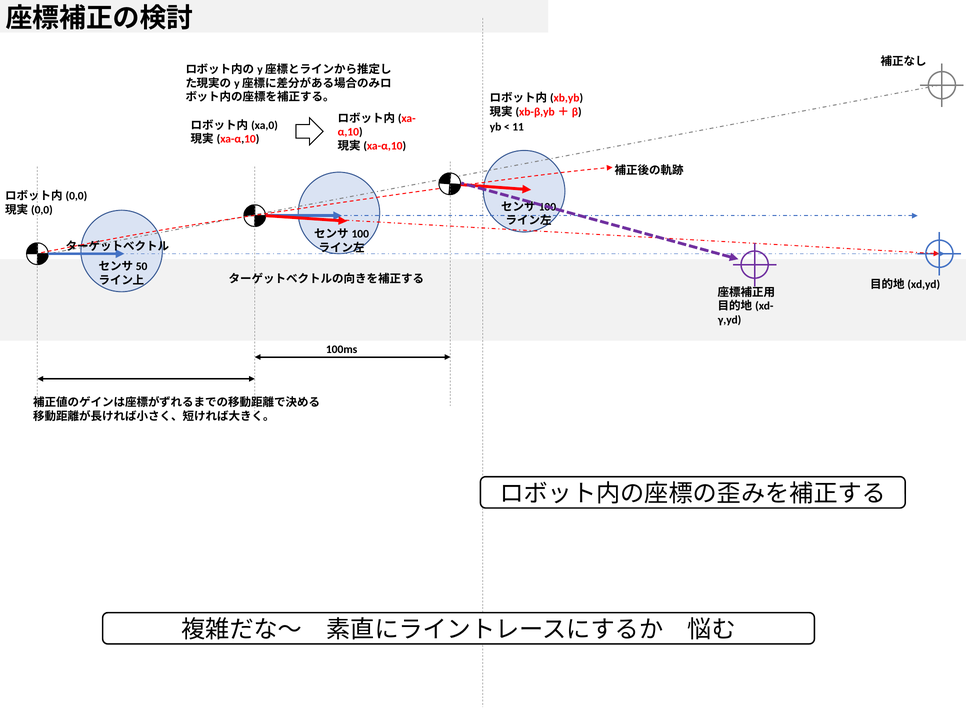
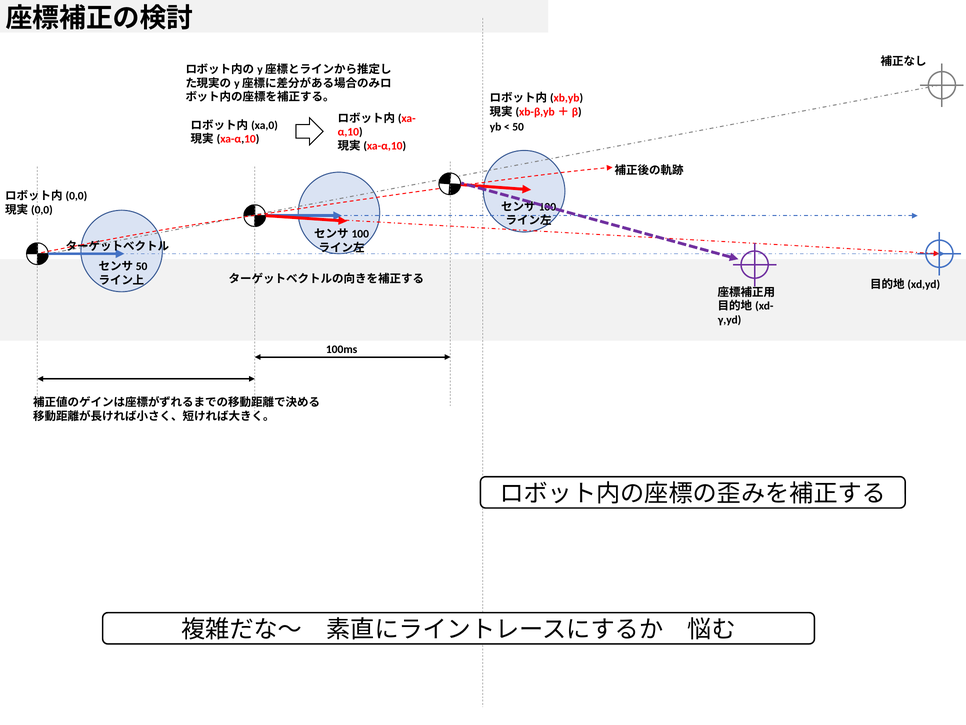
11: 11 -> 50 (518, 127)
